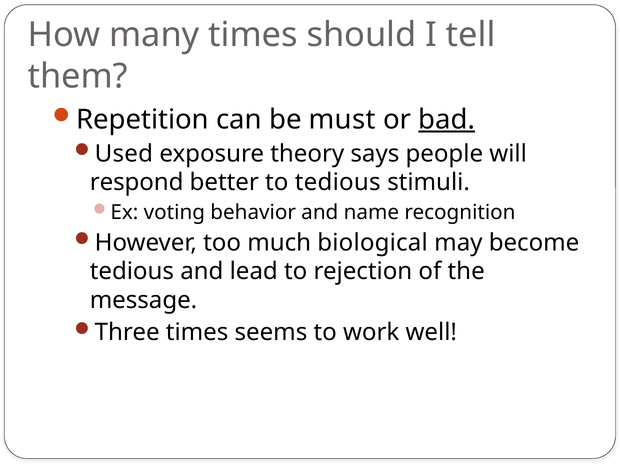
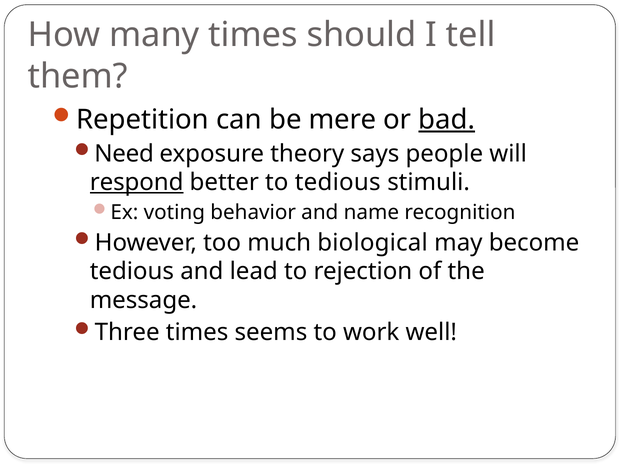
must: must -> mere (342, 120)
Used: Used -> Need (124, 154)
respond underline: none -> present (137, 183)
